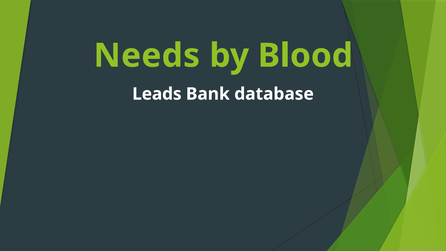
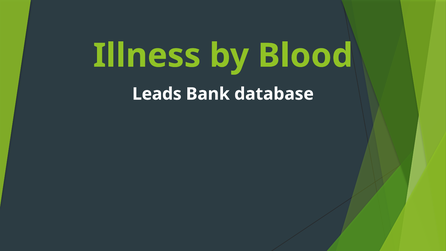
Needs: Needs -> Illness (147, 56)
